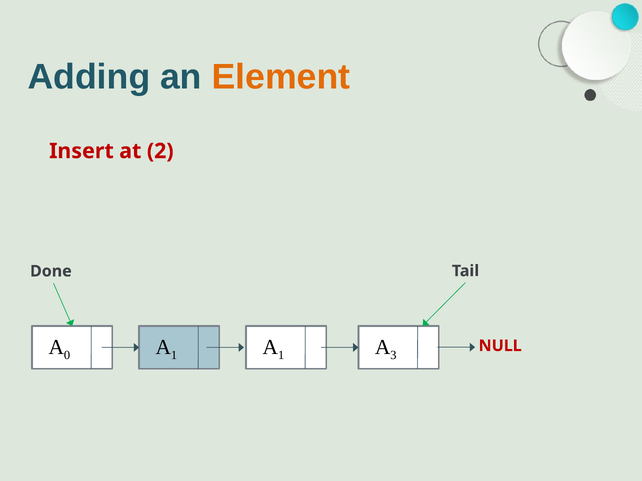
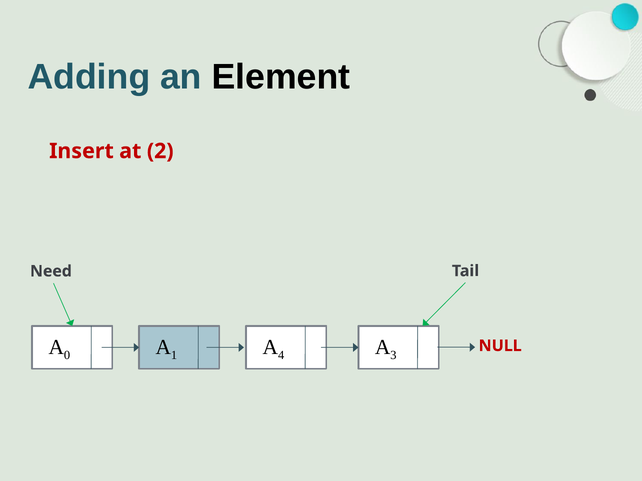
Element colour: orange -> black (281, 77)
Done: Done -> Need (51, 271)
1: 1 -> 4 (281, 356)
